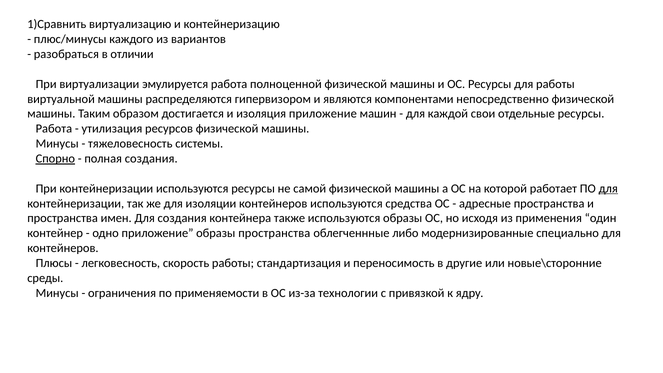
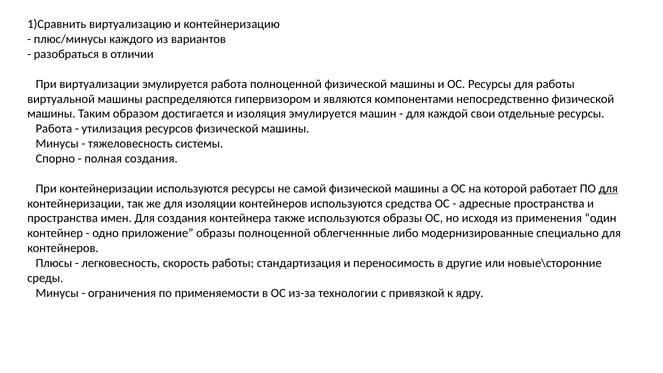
изоляция приложение: приложение -> эмулируется (323, 114)
Спорно underline: present -> none (55, 159)
образы пространства: пространства -> полноценной (274, 233)
